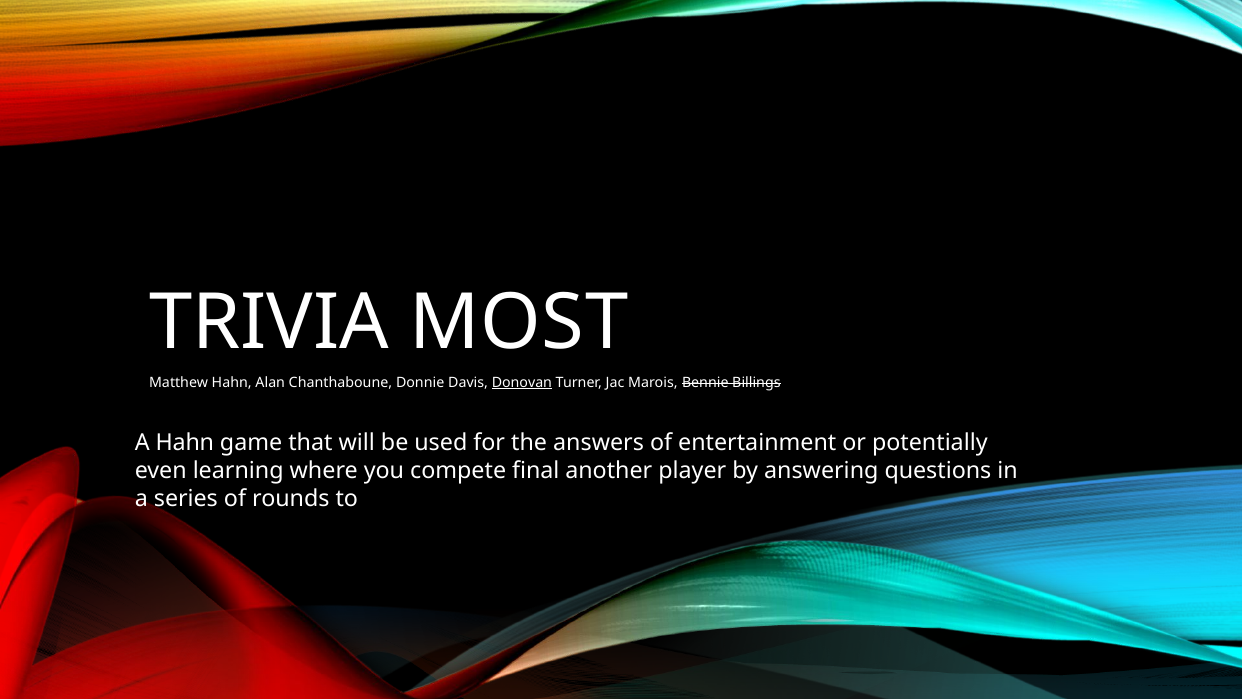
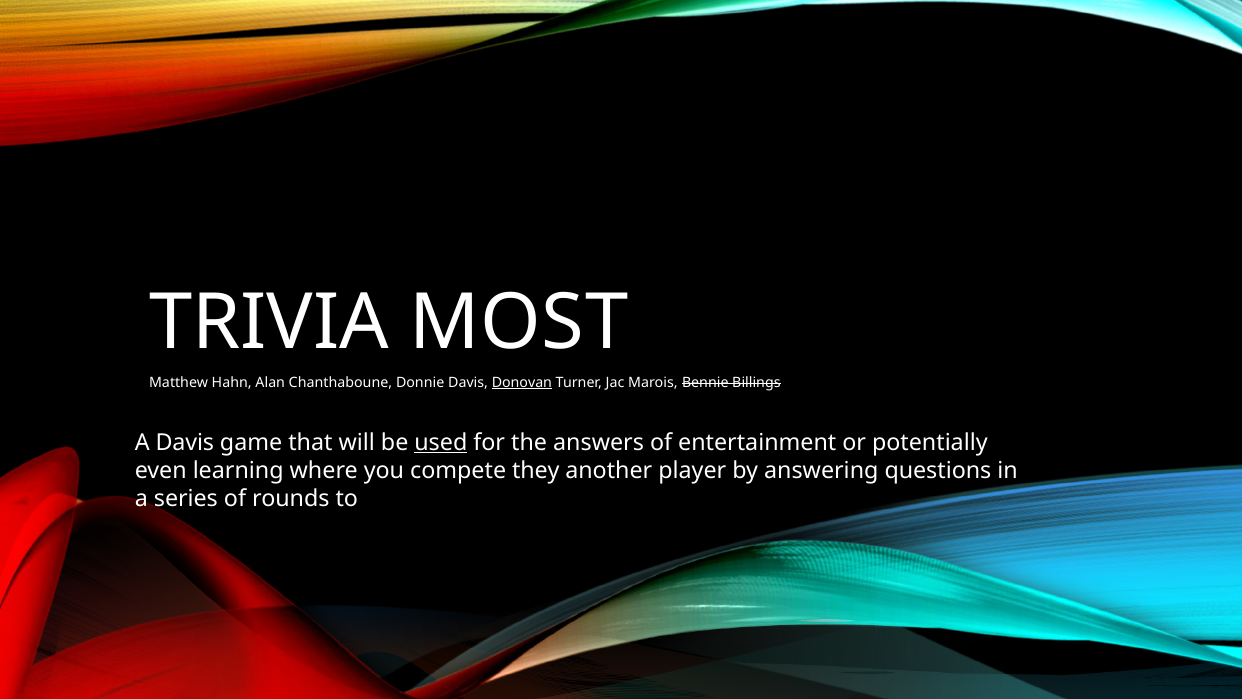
A Hahn: Hahn -> Davis (185, 442)
used underline: none -> present (441, 442)
final: final -> they (536, 470)
